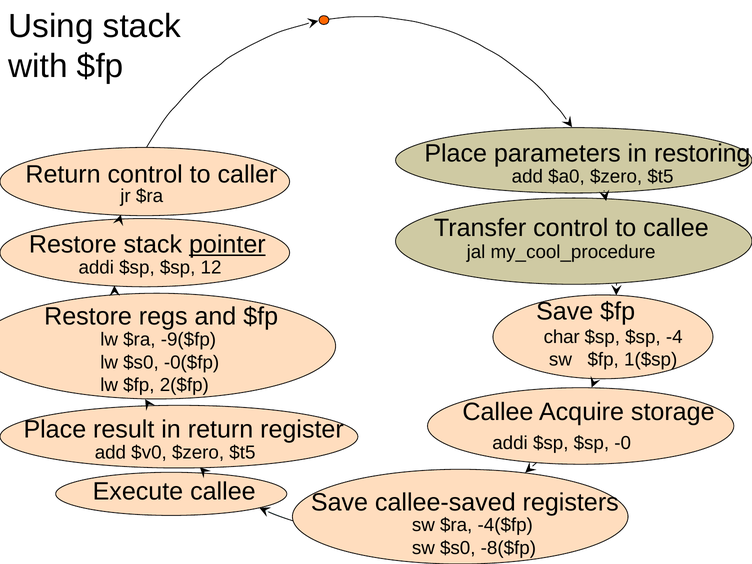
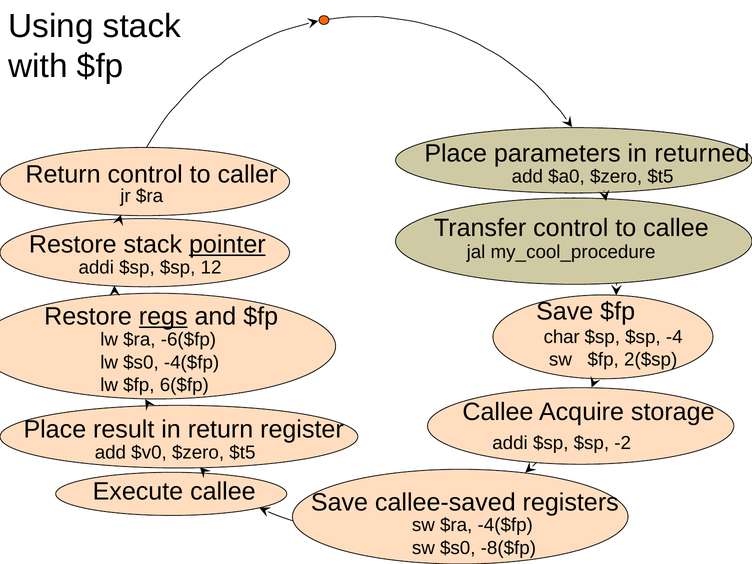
restoring: restoring -> returned (702, 154)
regs underline: none -> present (163, 317)
-9($fp: -9($fp -> -6($fp (188, 340)
1($sp: 1($sp -> 2($sp (651, 360)
$s0 -0($fp: -0($fp -> -4($fp (192, 362)
2($fp: 2($fp -> 6($fp (184, 385)
-0: -0 -> -2 (623, 443)
